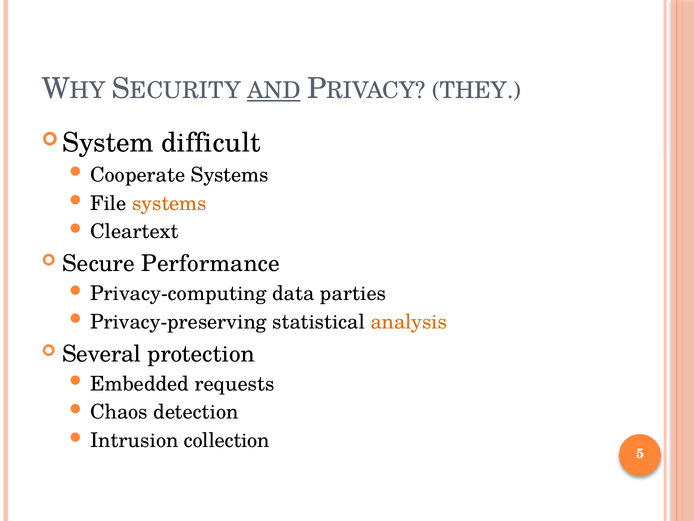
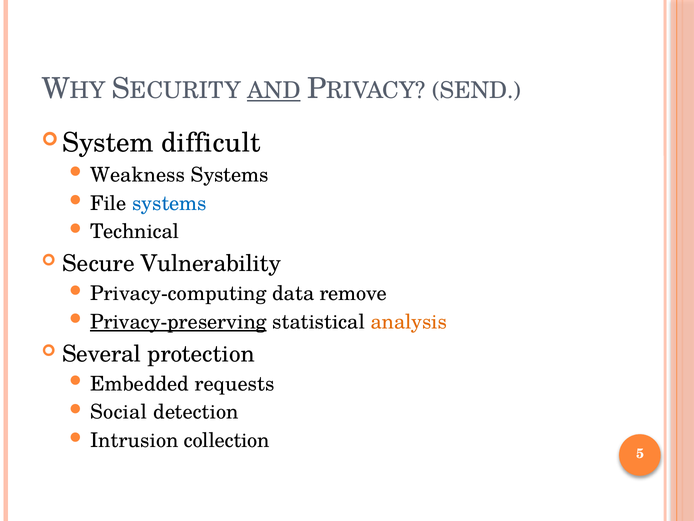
THEY: THEY -> SEND (477, 91)
Cooperate: Cooperate -> Weakness (138, 175)
systems colour: orange -> blue (169, 203)
Cleartext: Cleartext -> Technical (135, 231)
Performance: Performance -> Vulnerability (211, 263)
parties: parties -> remove (353, 293)
Privacy-preserving underline: none -> present (178, 322)
Chaos: Chaos -> Social (119, 412)
